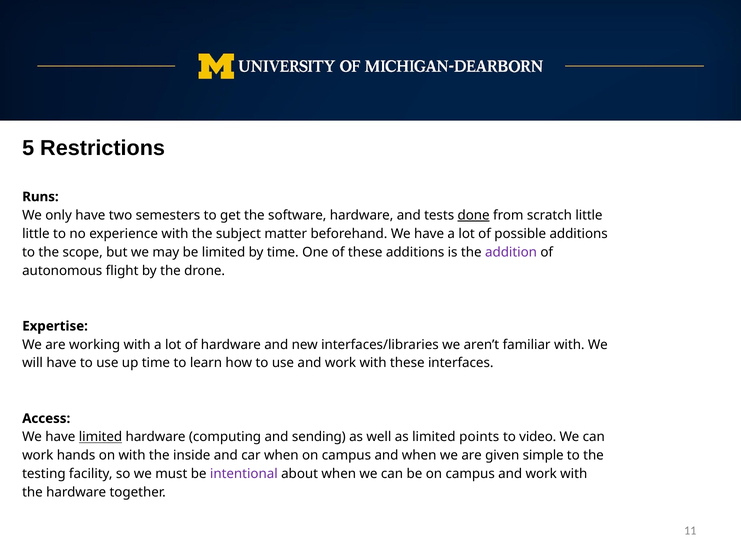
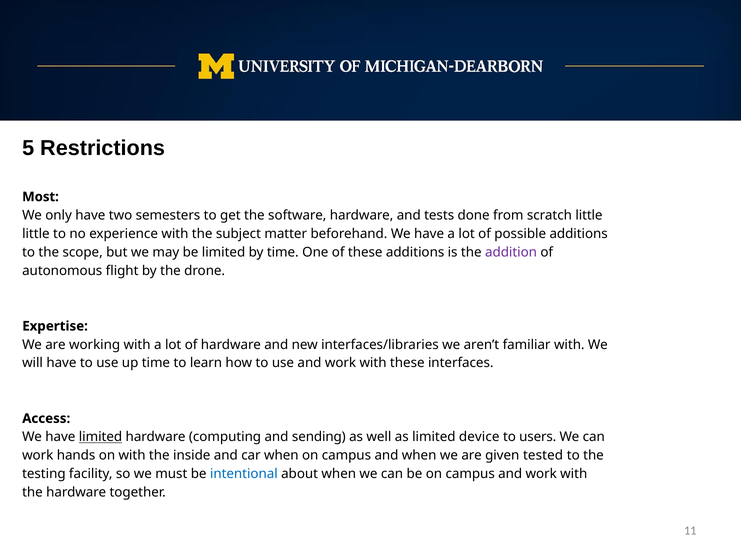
Runs: Runs -> Most (40, 197)
done underline: present -> none (474, 215)
points: points -> device (479, 437)
video: video -> users (538, 437)
simple: simple -> tested (543, 455)
intentional colour: purple -> blue (244, 474)
